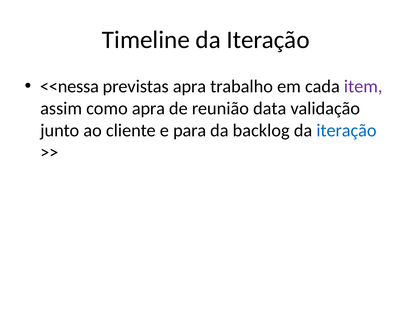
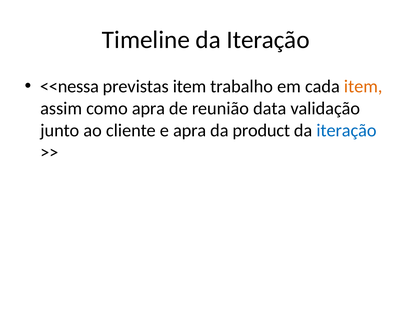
previstas apra: apra -> item (190, 86)
item colour: purple -> orange (363, 86)
e para: para -> apra (190, 130)
backlog: backlog -> product (261, 130)
